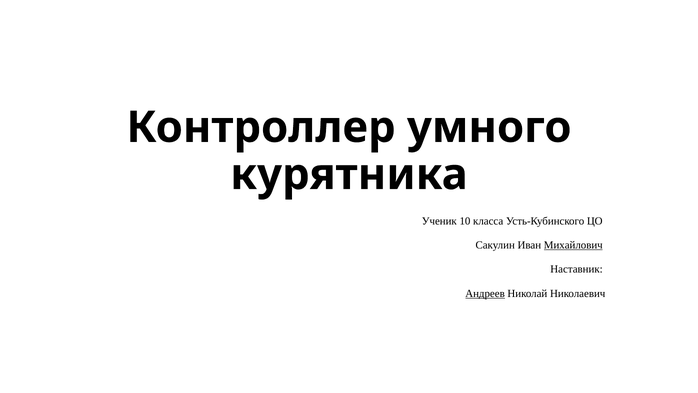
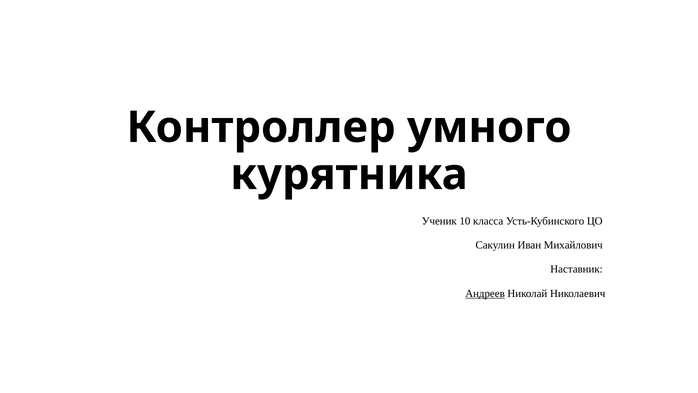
Михайлович underline: present -> none (573, 245)
